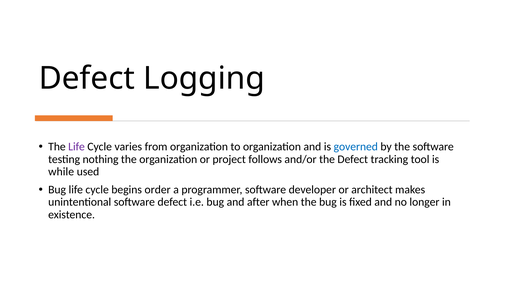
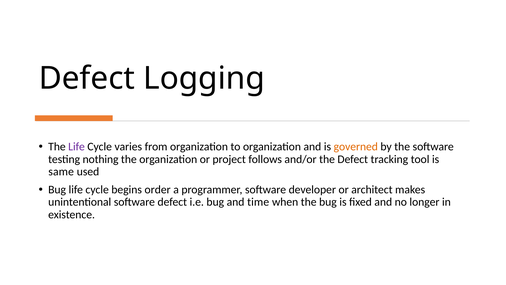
governed colour: blue -> orange (356, 147)
while: while -> same (61, 172)
after: after -> time (258, 202)
